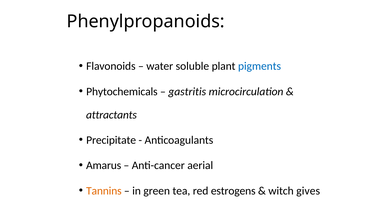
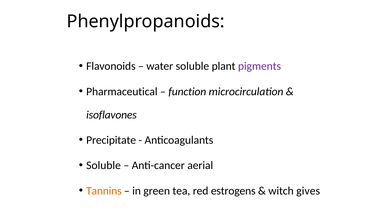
pigments colour: blue -> purple (260, 66)
Phytochemicals: Phytochemicals -> Pharmaceutical (122, 92)
gastritis: gastritis -> function (187, 92)
attractants: attractants -> isoflavones (111, 115)
Amarus: Amarus -> Soluble (104, 166)
